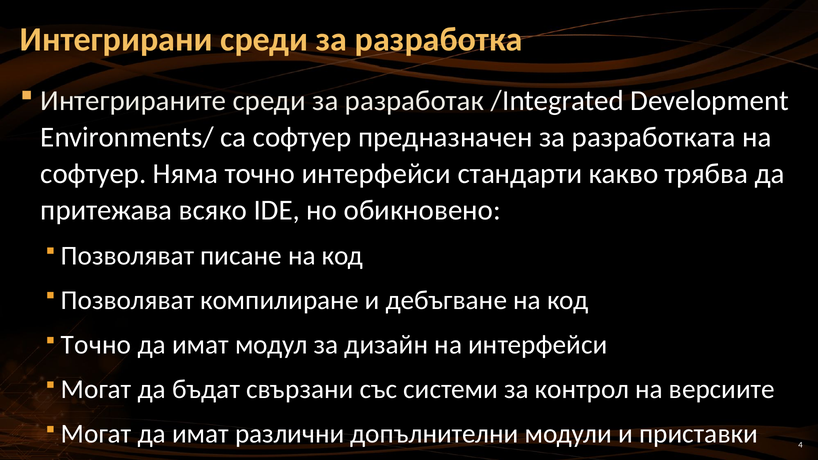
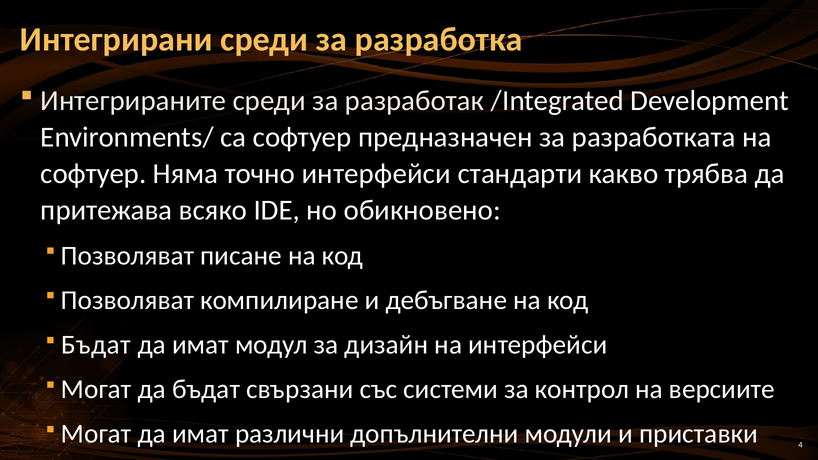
Точно: Точно -> Бъдат (96, 345)
